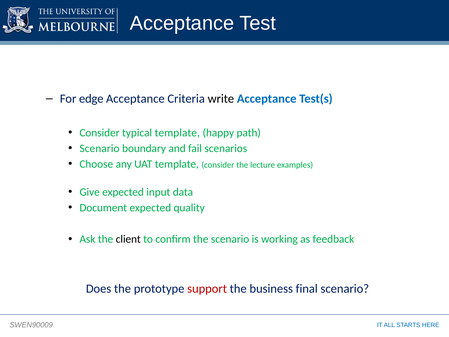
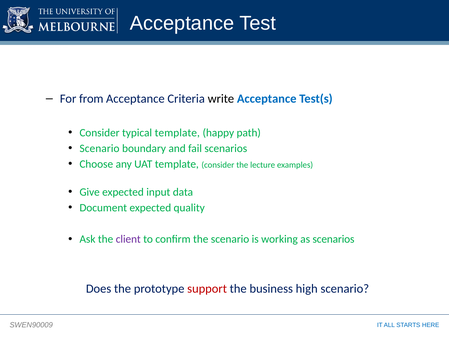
edge: edge -> from (91, 99)
client colour: black -> purple (128, 239)
as feedback: feedback -> scenarios (333, 239)
final: final -> high (307, 288)
